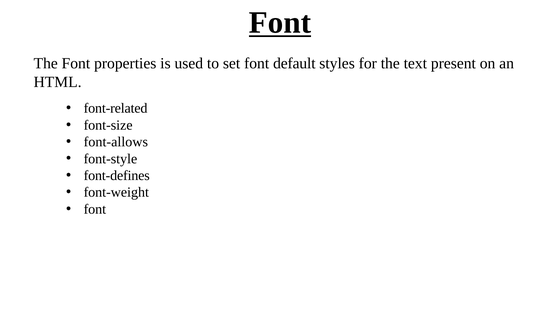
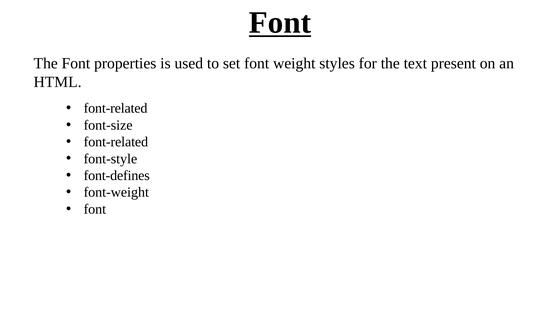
default: default -> weight (294, 63)
font-allows: font-allows -> font-related (116, 142)
